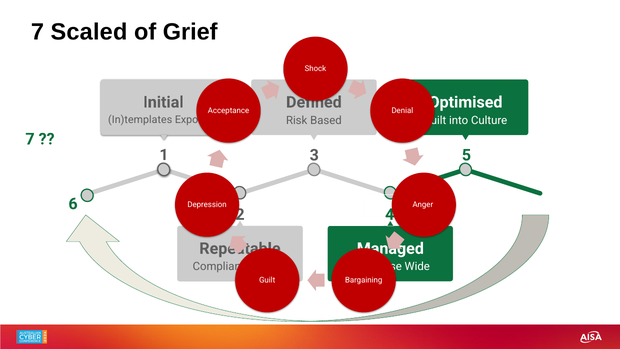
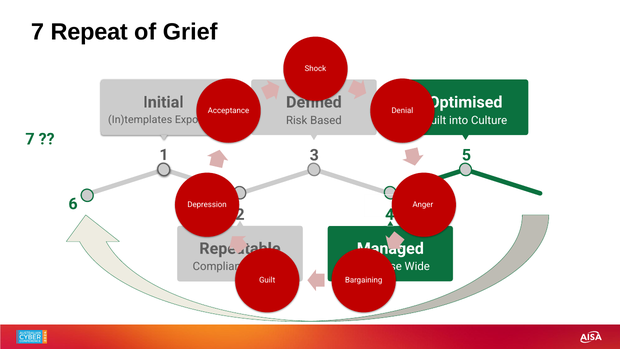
Scaled: Scaled -> Repeat (89, 32)
